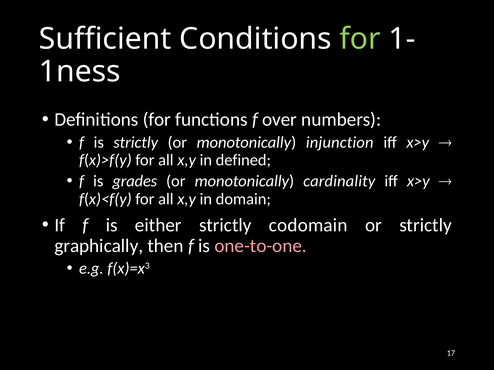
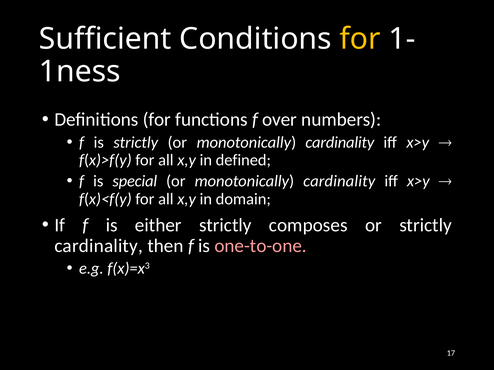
for colour: light green -> yellow (360, 39)
strictly or monotonically injunction: injunction -> cardinality (340, 142)
grades: grades -> special (135, 181)
codomain: codomain -> composes (308, 225)
graphically: graphically -> cardinality (99, 246)
